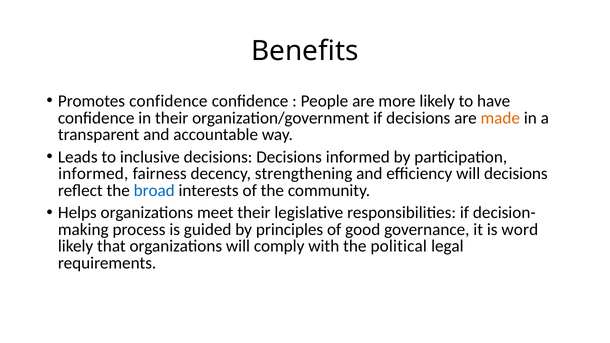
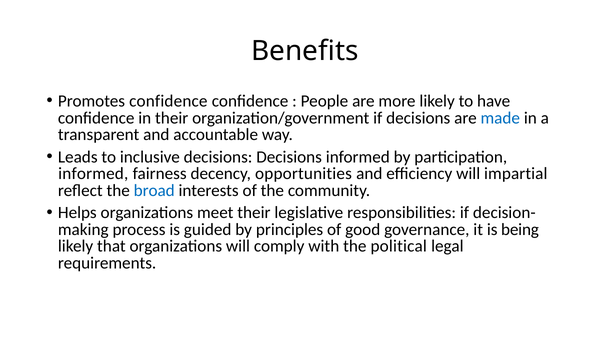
made colour: orange -> blue (500, 118)
strengthening: strengthening -> opportunities (303, 174)
will decisions: decisions -> impartial (516, 174)
word: word -> being (520, 230)
